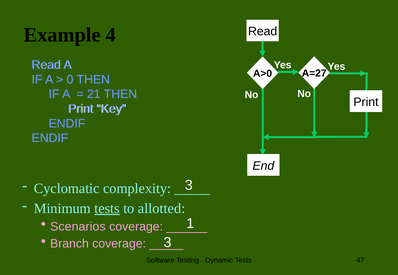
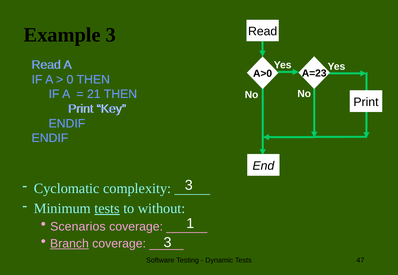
Example 4: 4 -> 3 (111, 35)
A=27: A=27 -> A=23 (314, 73)
allotted: allotted -> without (162, 209)
Branch underline: none -> present (69, 244)
